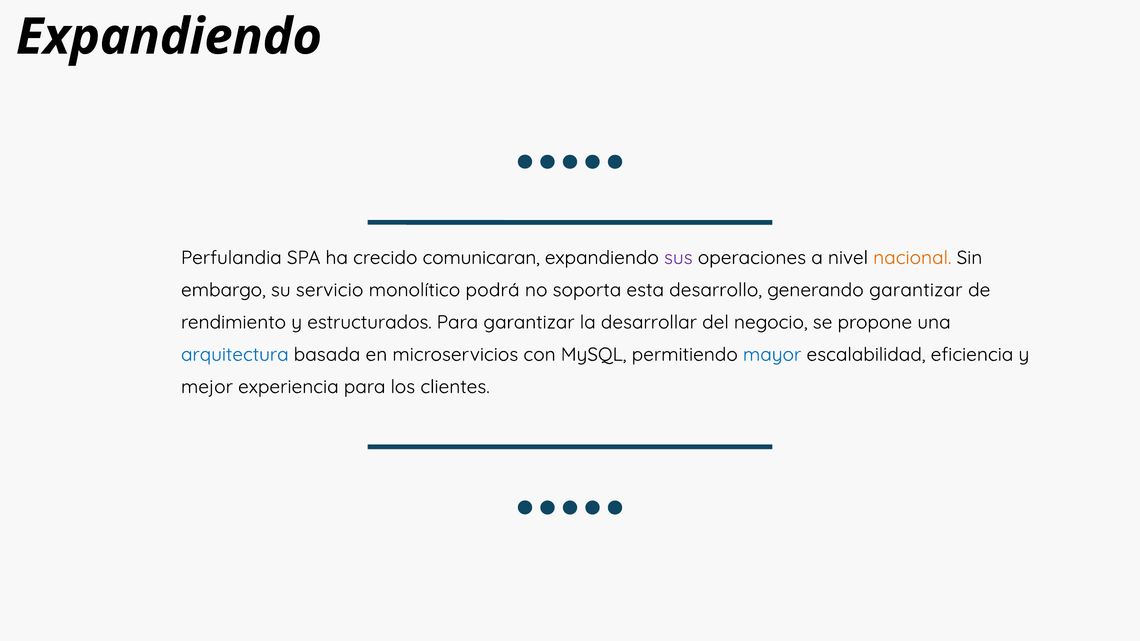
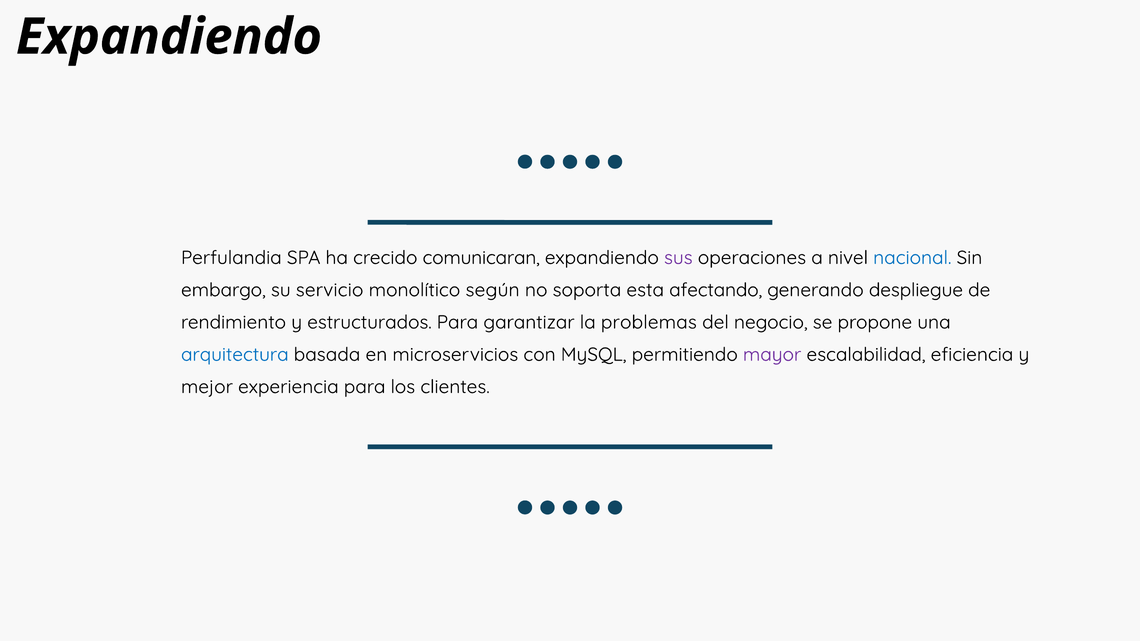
nacional colour: orange -> blue (912, 258)
podrá: podrá -> según (493, 290)
desarrollo: desarrollo -> afectando (716, 290)
generando garantizar: garantizar -> despliegue (916, 290)
desarrollar: desarrollar -> problemas (649, 322)
mayor colour: blue -> purple (772, 355)
